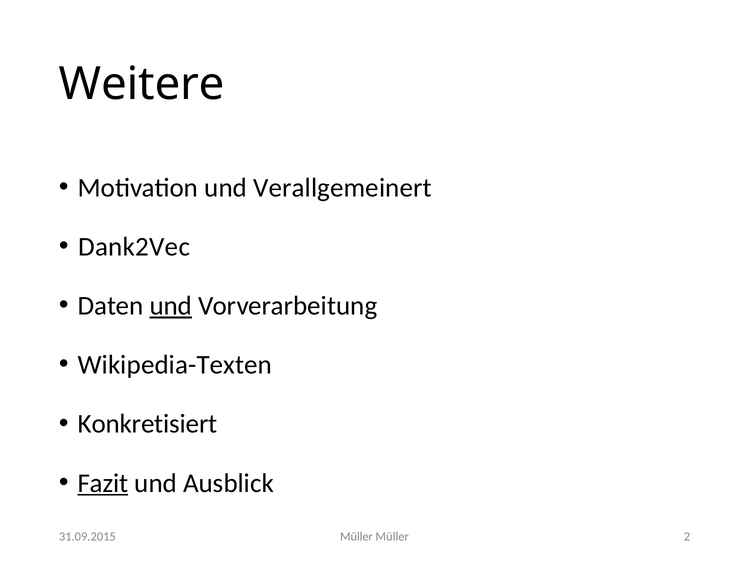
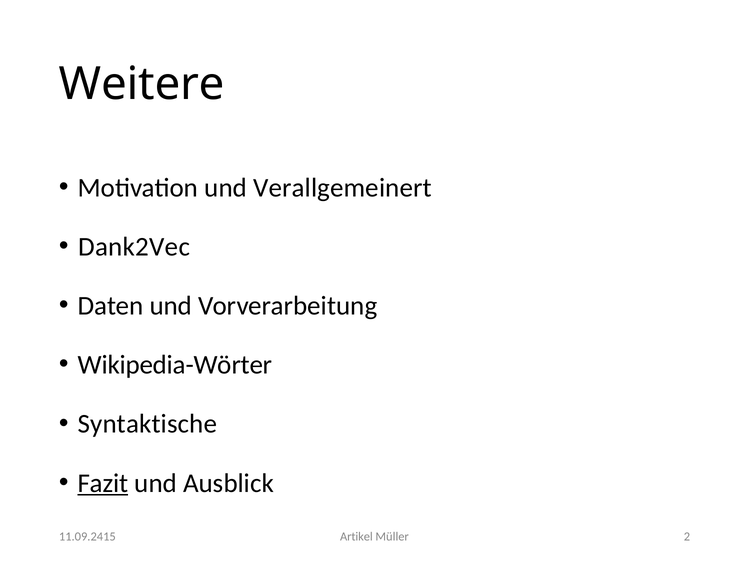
und underline: present -> none (171, 306)
Wikipedia-Texten: Wikipedia-Texten -> Wikipedia-Wörter (175, 365)
Konkretisiert: Konkretisiert -> Syntaktische (147, 424)
Müller: Müller -> Artikel (356, 536)
31.09.2015: 31.09.2015 -> 11.09.2415 (87, 536)
